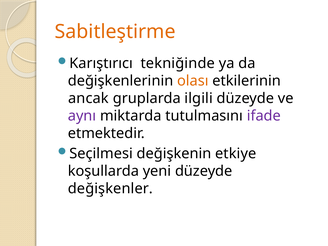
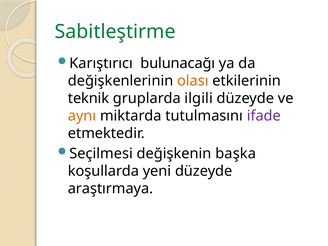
Sabitleştirme colour: orange -> green (115, 32)
tekniğinde: tekniğinde -> bulunacağı (178, 63)
ancak: ancak -> teknik (89, 98)
aynı colour: purple -> orange (82, 116)
etkiye: etkiye -> başka (236, 154)
değişkenler: değişkenler -> araştırmaya (110, 189)
